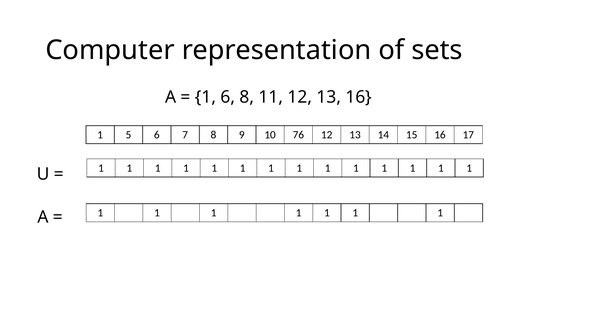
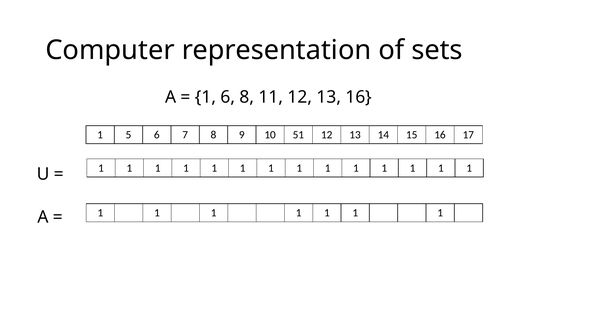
76: 76 -> 51 (298, 135)
